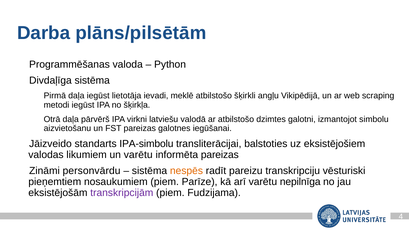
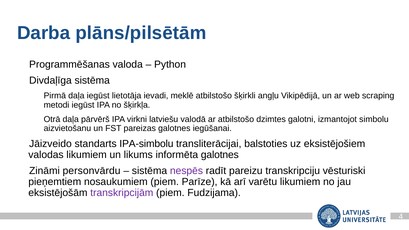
un varētu: varētu -> likums (138, 155)
informēta pareizas: pareizas -> galotnes (220, 155)
nespēs colour: orange -> purple (186, 171)
varētu nepilnīga: nepilnīga -> likumiem (300, 182)
